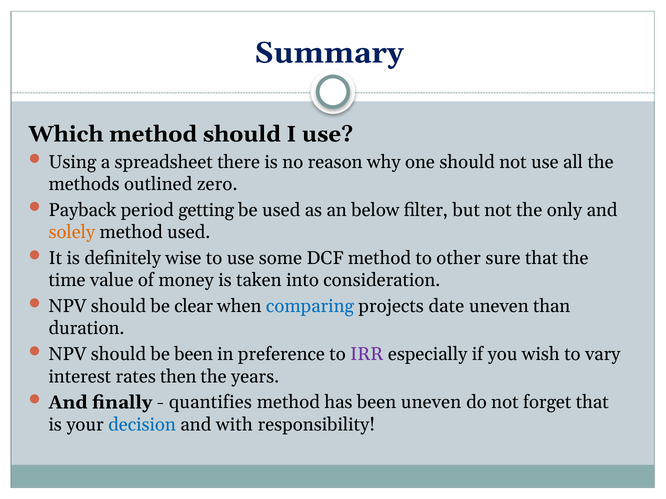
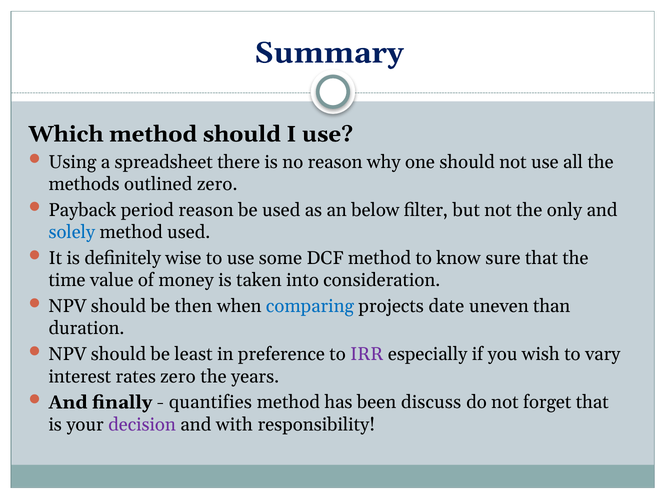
period getting: getting -> reason (206, 210)
solely colour: orange -> blue (72, 232)
other: other -> know (459, 258)
clear: clear -> then (193, 306)
be been: been -> least (194, 355)
rates then: then -> zero (178, 377)
been uneven: uneven -> discuss (431, 403)
decision colour: blue -> purple (142, 425)
